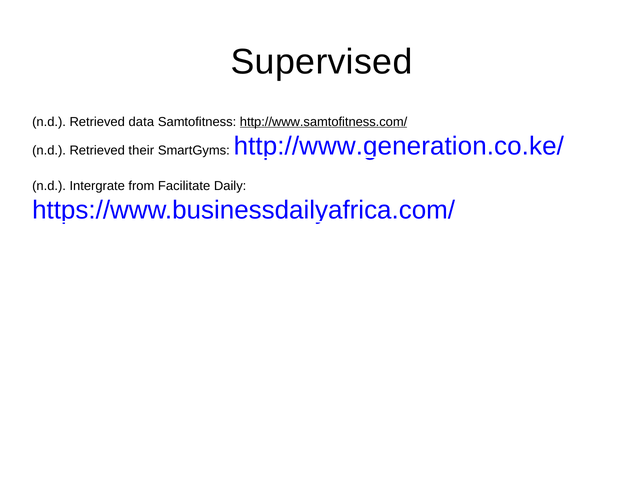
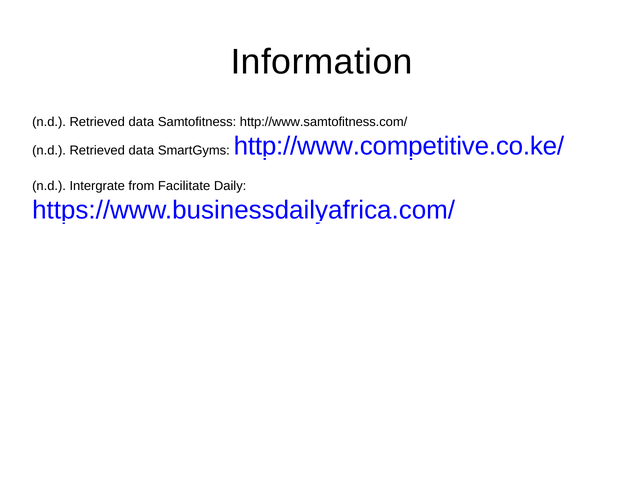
Supervised: Supervised -> Information (322, 62)
http://www.samtofitness.com/ underline: present -> none (324, 122)
their: their -> data (141, 150)
http://www.generation.co.ke/: http://www.generation.co.ke/ -> http://www.competitive.co.ke/ (399, 146)
